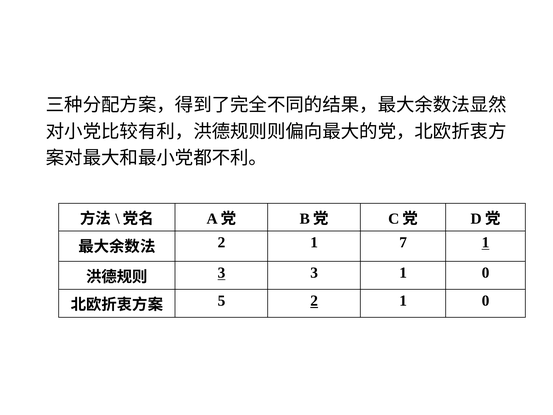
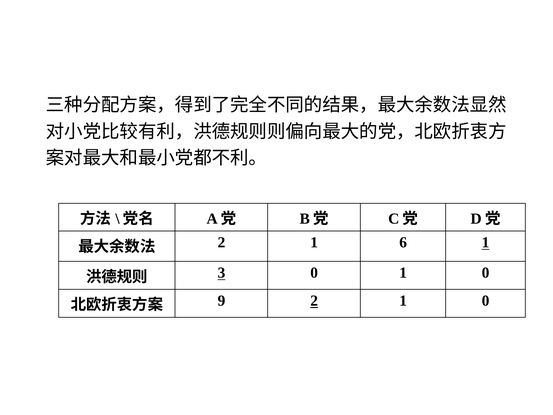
7: 7 -> 6 (403, 242)
3 3: 3 -> 0 (314, 273)
5: 5 -> 9 (221, 301)
